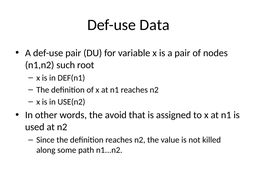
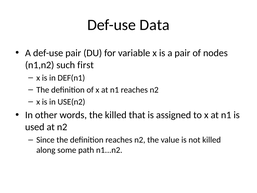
root: root -> first (86, 65)
the avoid: avoid -> killed (116, 115)
